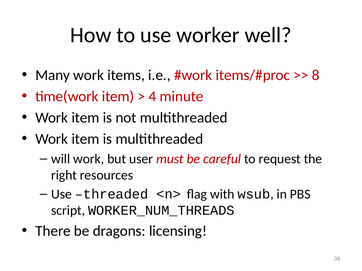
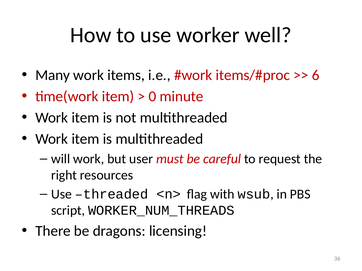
8: 8 -> 6 (316, 75)
4: 4 -> 0 (152, 97)
